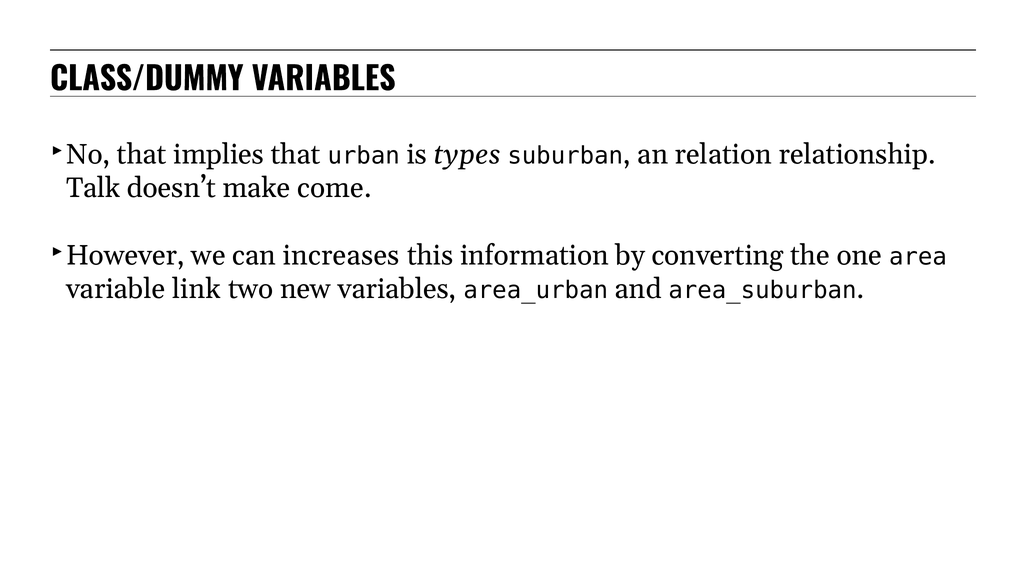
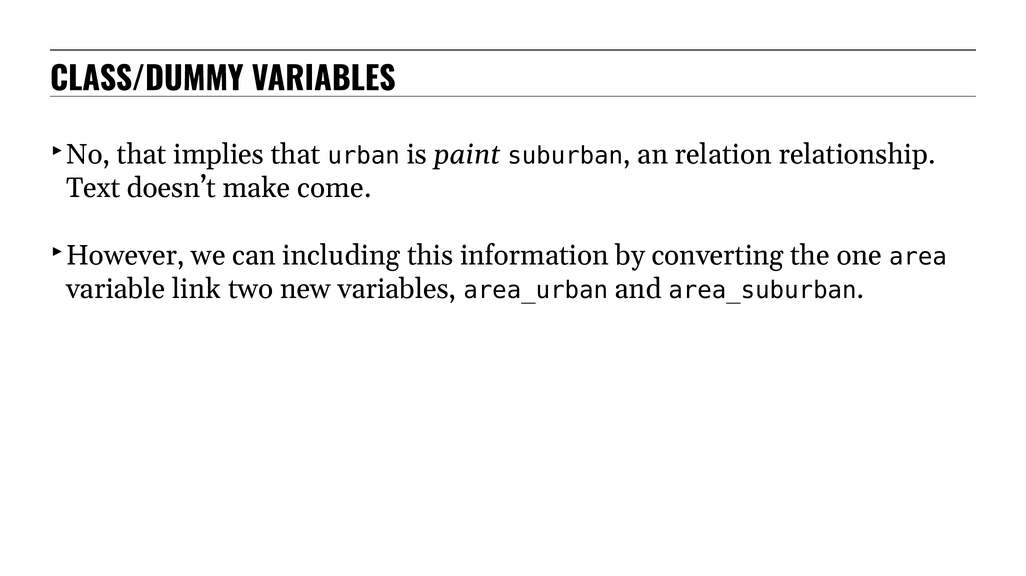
types: types -> paint (467, 154)
Talk: Talk -> Text (93, 188)
increases: increases -> including (341, 256)
